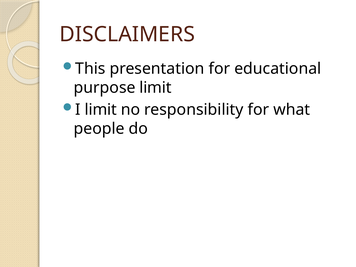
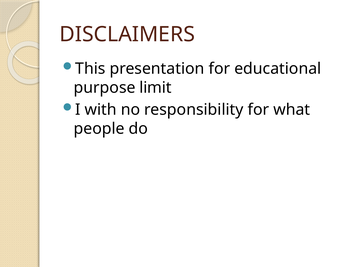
I limit: limit -> with (101, 110)
